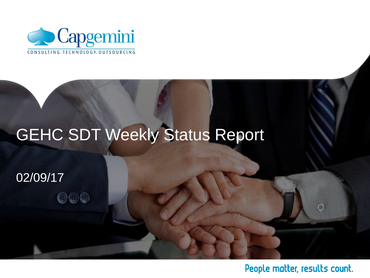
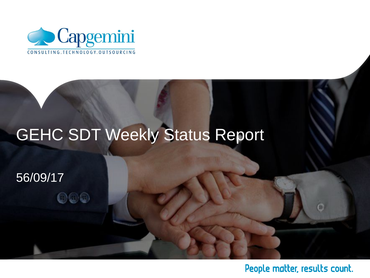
02/09/17: 02/09/17 -> 56/09/17 (40, 177)
